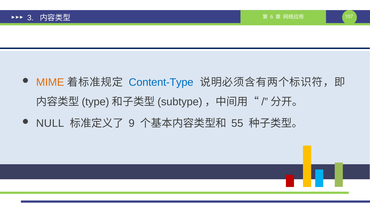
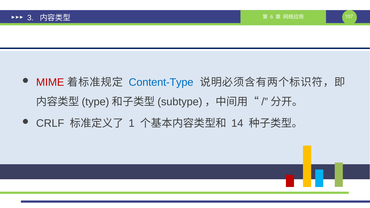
MIME colour: orange -> red (50, 82)
NULL: NULL -> CRLF (50, 123)
9: 9 -> 1 (132, 123)
55: 55 -> 14 (237, 123)
